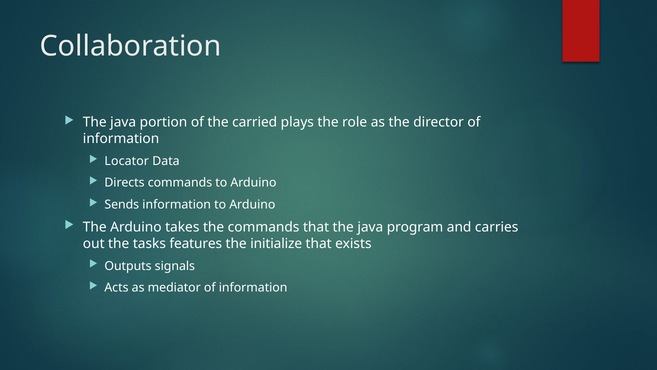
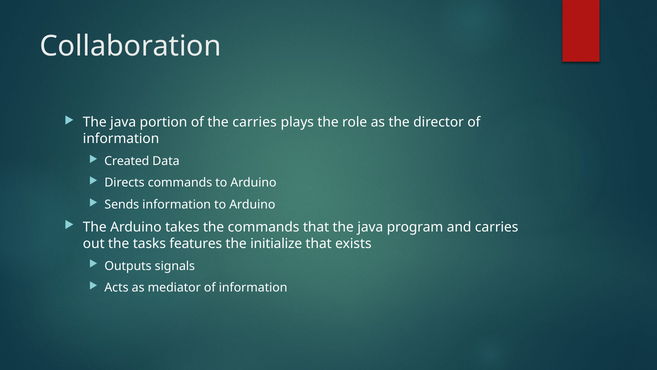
the carried: carried -> carries (255, 122)
Locator: Locator -> Created (127, 161)
